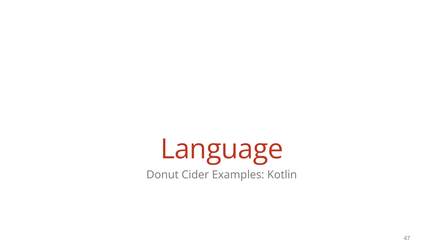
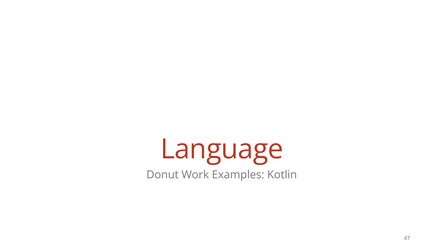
Cider: Cider -> Work (195, 175)
